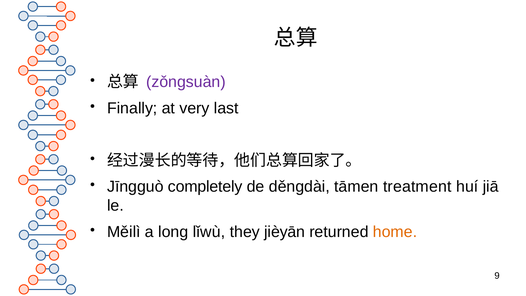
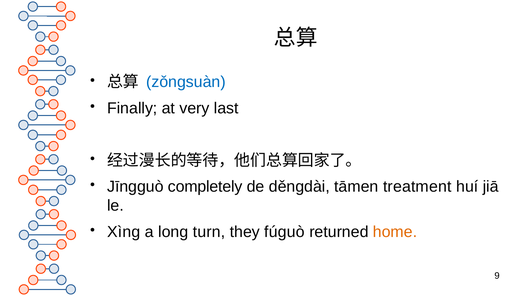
zǒngsuàn colour: purple -> blue (186, 82)
Měilì: Měilì -> Xìng (124, 232)
lǐwù: lǐwù -> turn (209, 232)
jièyān: jièyān -> fúguò (285, 232)
